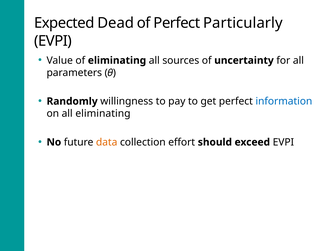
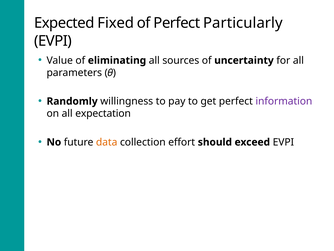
Dead: Dead -> Fixed (116, 23)
information colour: blue -> purple (284, 101)
all eliminating: eliminating -> expectation (103, 113)
